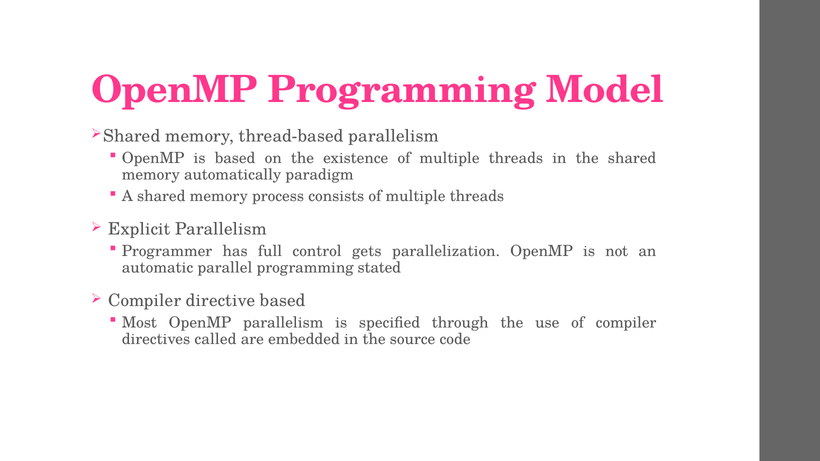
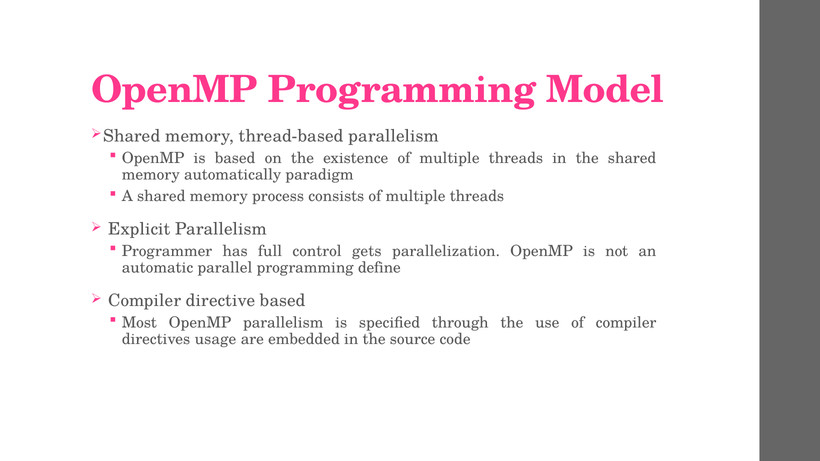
stated: stated -> define (379, 268)
called: called -> usage (215, 339)
